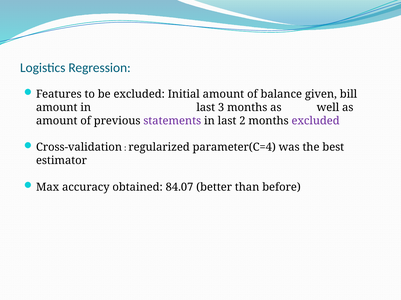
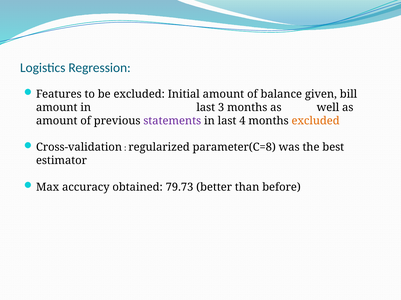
2: 2 -> 4 (242, 121)
excluded colour: purple -> orange (316, 121)
parameter(C=4: parameter(C=4 -> parameter(C=8 (234, 148)
84.07: 84.07 -> 79.73 (180, 188)
